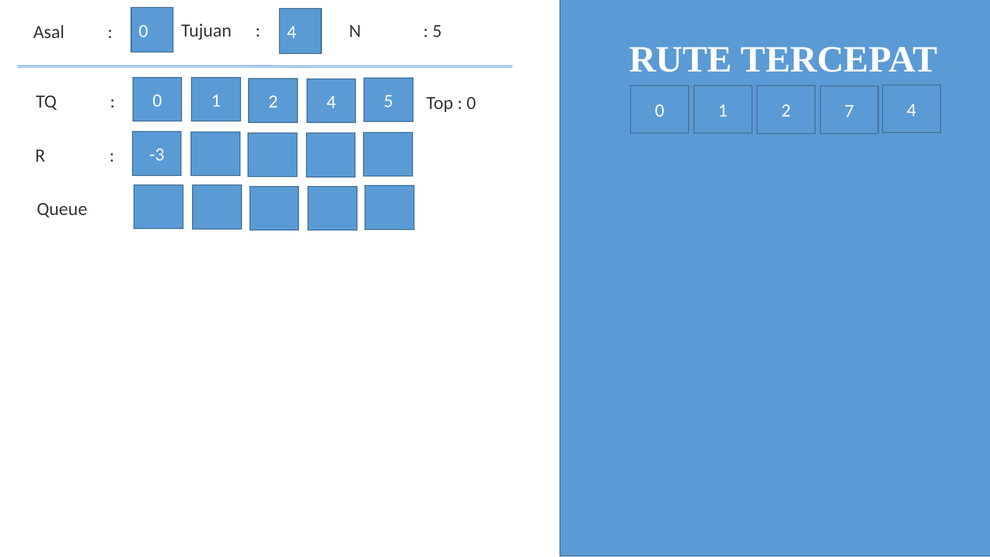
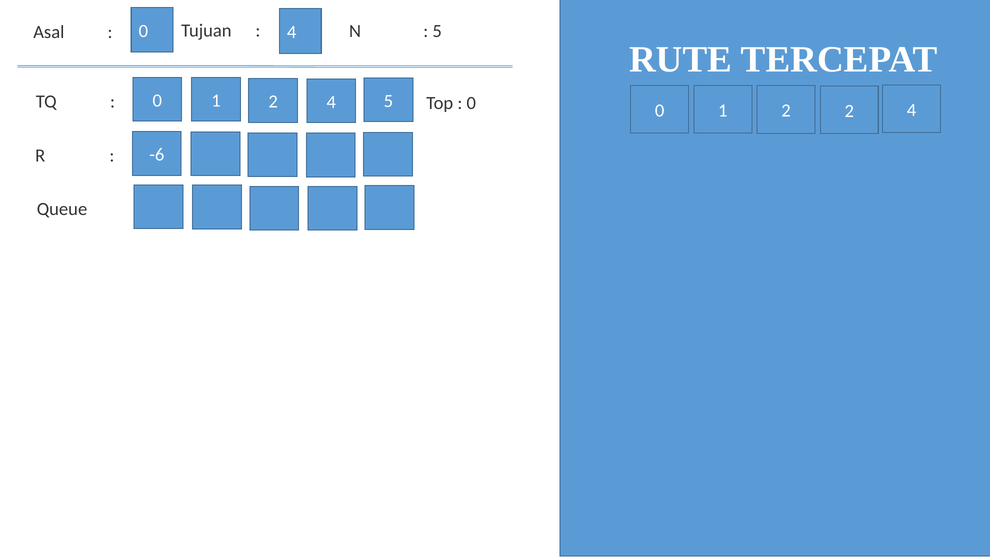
2 7: 7 -> 2 (849, 111)
-3: -3 -> -6 (157, 155)
